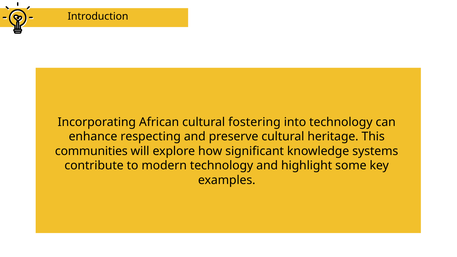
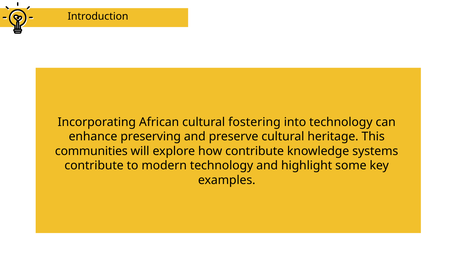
respecting: respecting -> preserving (151, 137)
how significant: significant -> contribute (255, 151)
